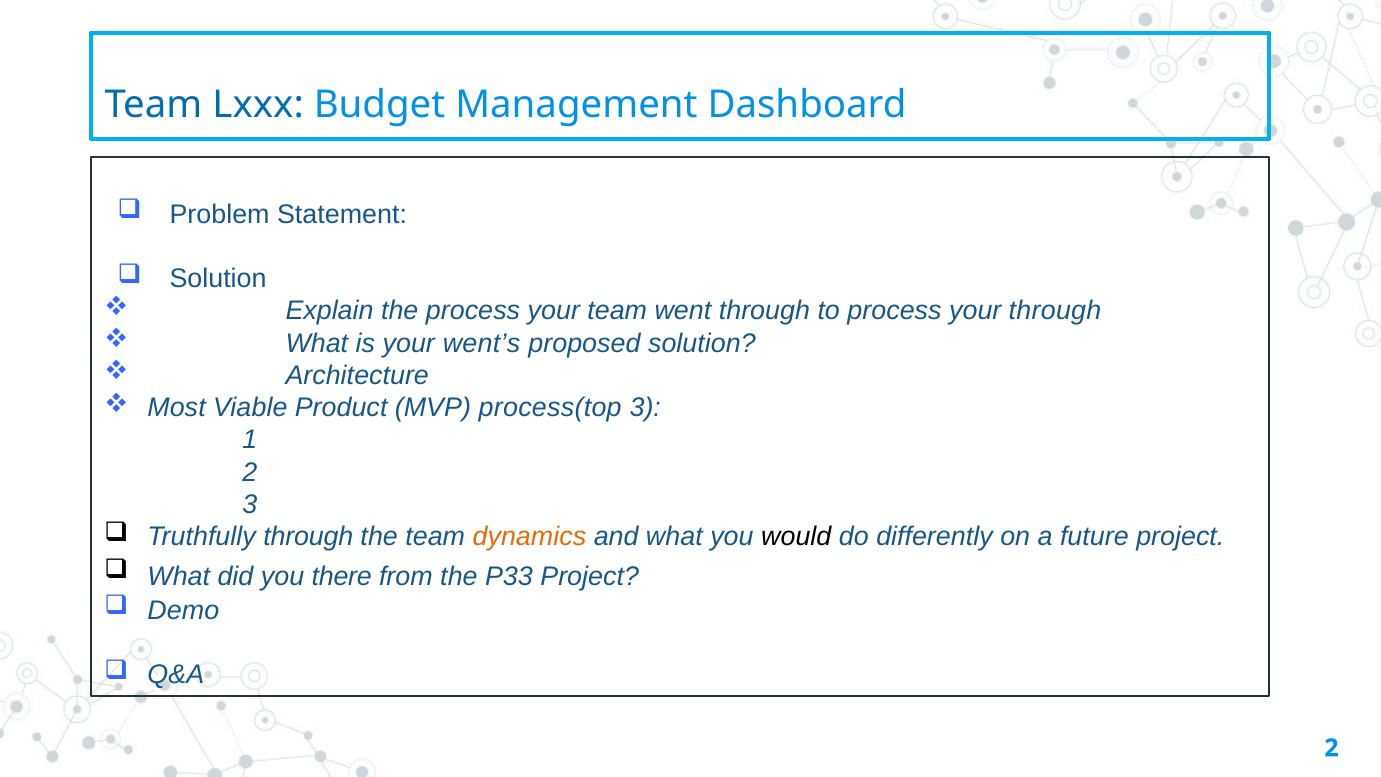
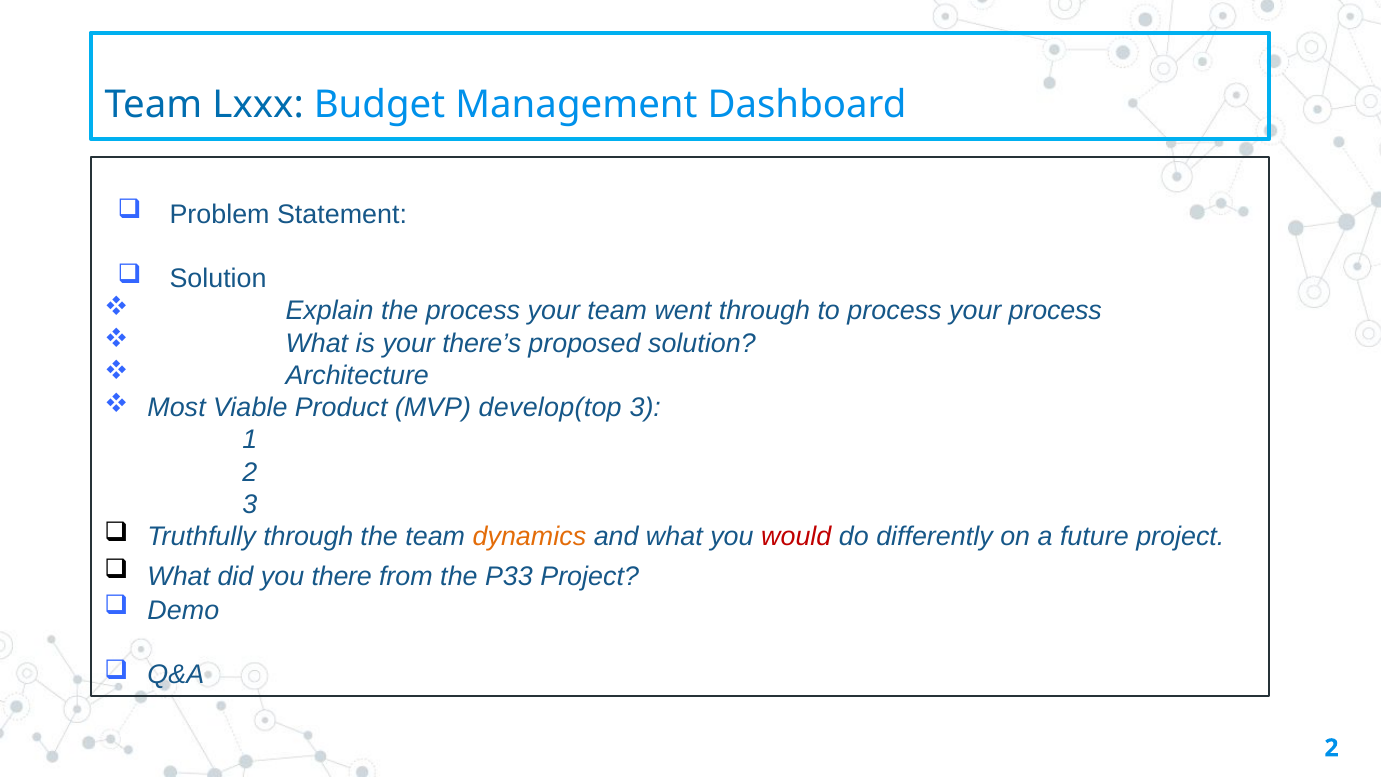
your through: through -> process (1055, 311)
went’s: went’s -> there’s (482, 343)
process(top: process(top -> develop(top (550, 408)
would colour: black -> red (796, 537)
